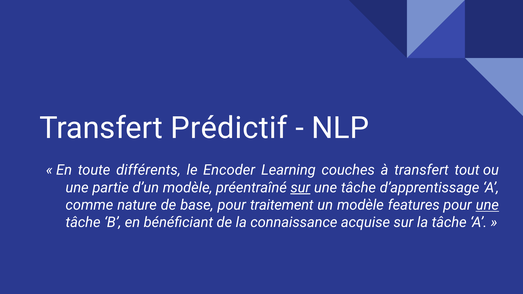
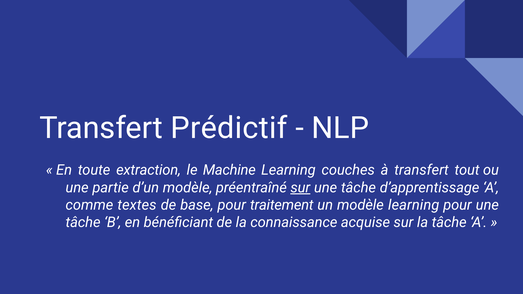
différents: différents -> extraction (148, 170)
Encoder: Encoder -> Machine (229, 170)
nature: nature -> textes (137, 205)
modèle features: features -> learning (414, 205)
une underline: present -> none (487, 205)
